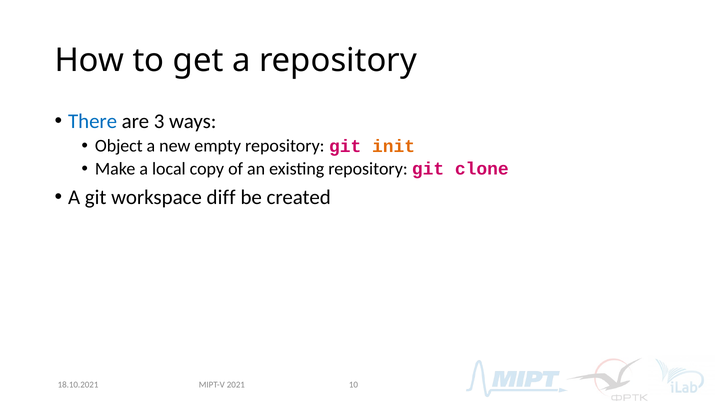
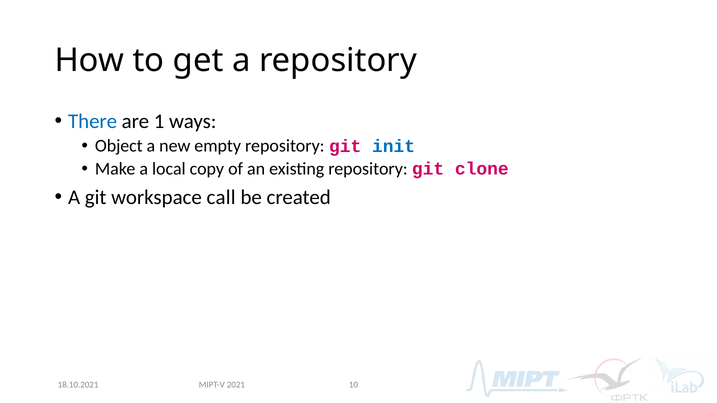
3: 3 -> 1 (159, 121)
init colour: orange -> blue (394, 146)
diff: diff -> call (221, 197)
